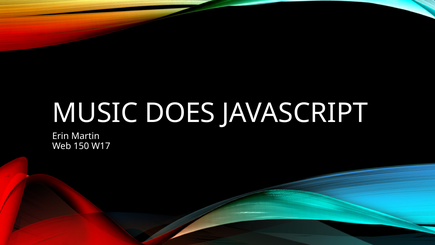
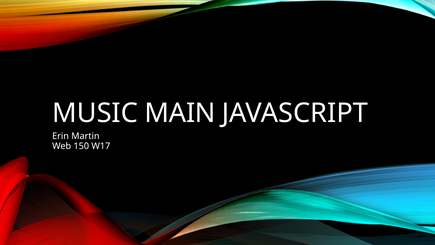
DOES: DOES -> MAIN (180, 113)
